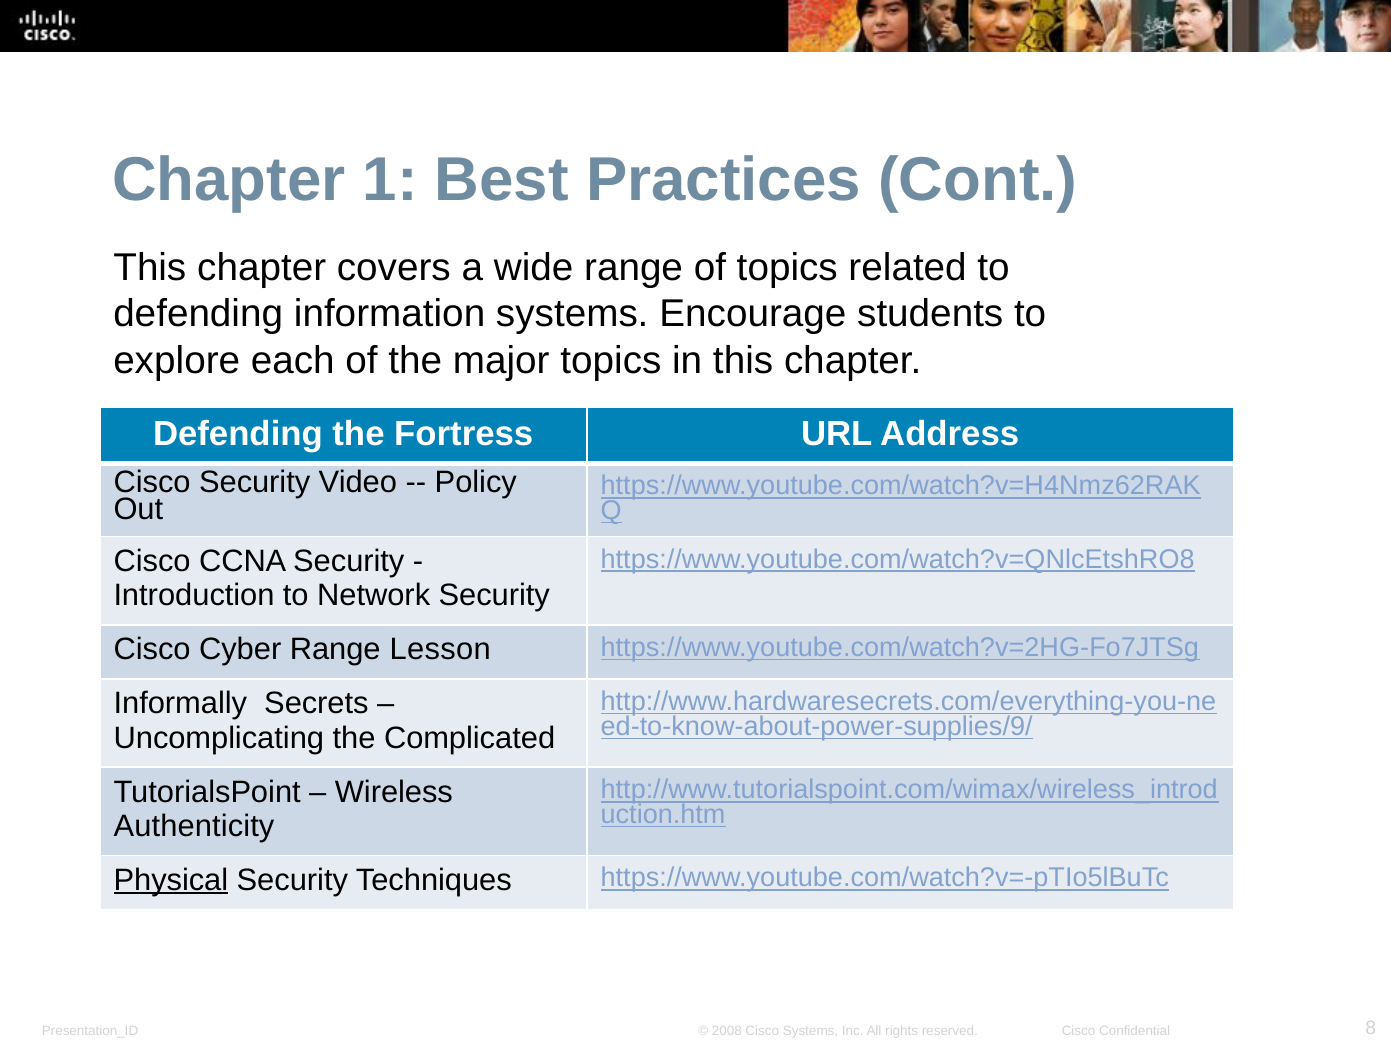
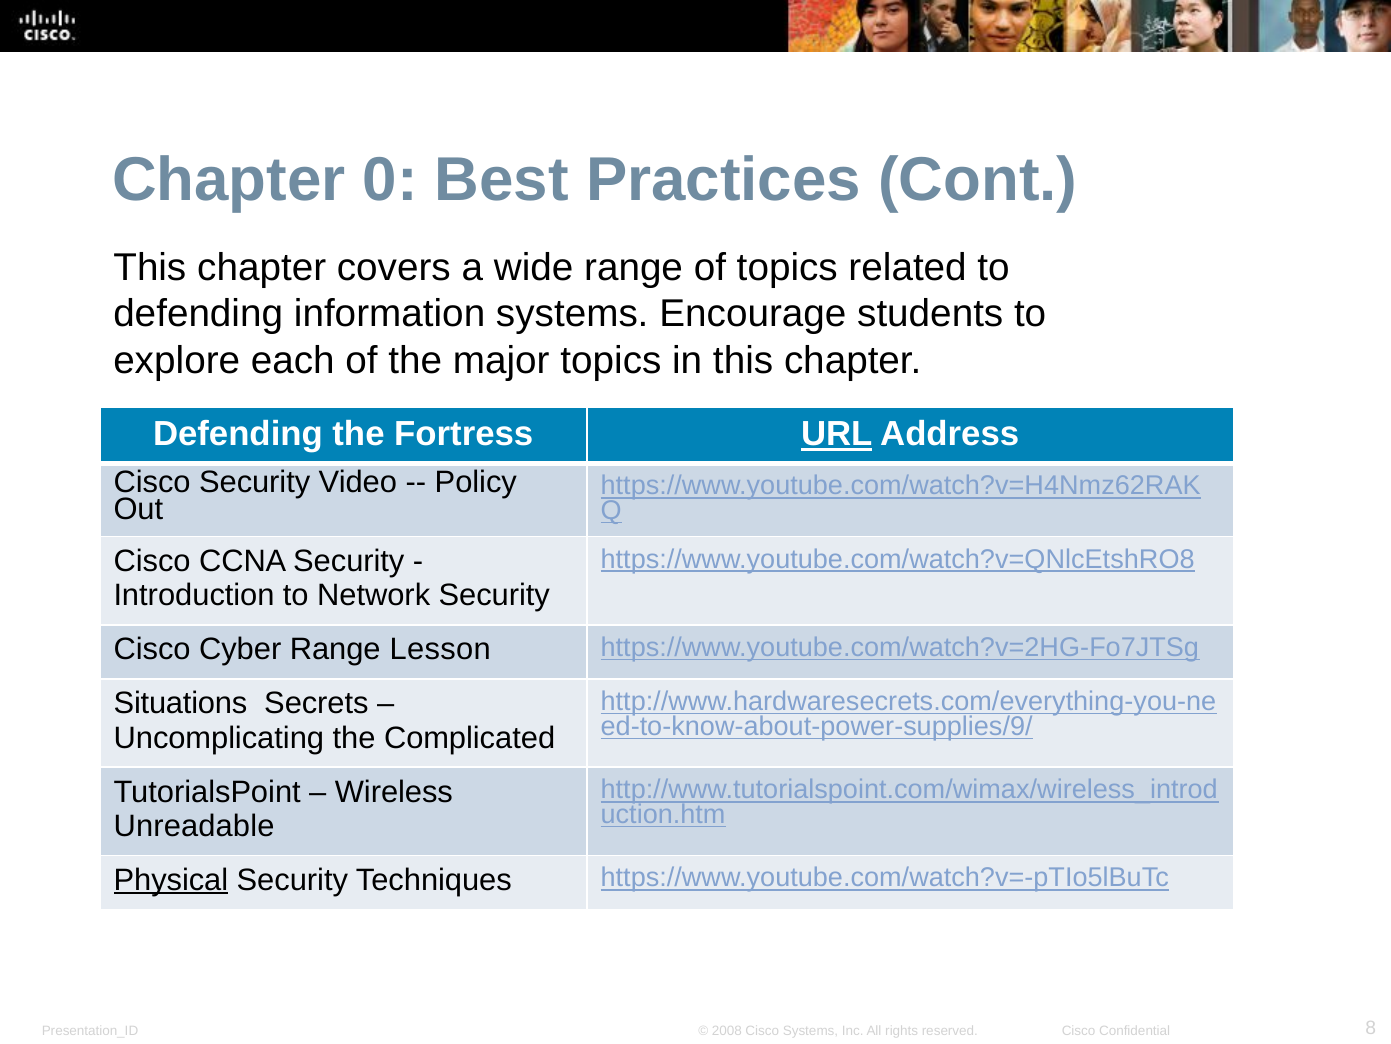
1: 1 -> 0 (390, 180)
URL underline: none -> present (837, 434)
Informally: Informally -> Situations (180, 703)
Authenticity: Authenticity -> Unreadable (194, 826)
